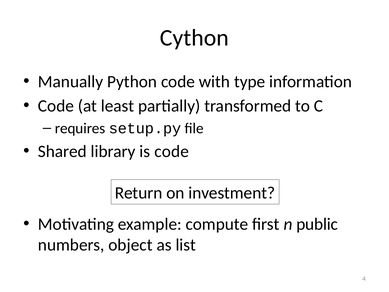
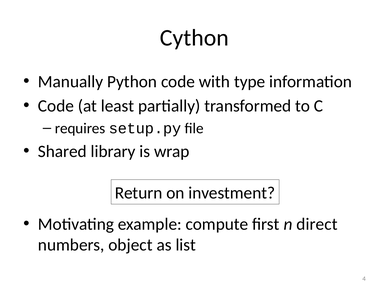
is code: code -> wrap (172, 151)
public: public -> direct (317, 224)
